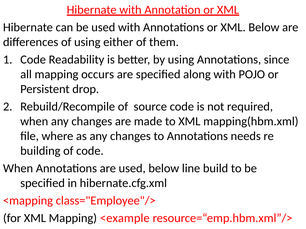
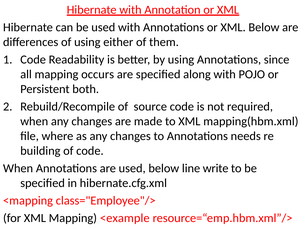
drop: drop -> both (86, 89)
build: build -> write (216, 169)
